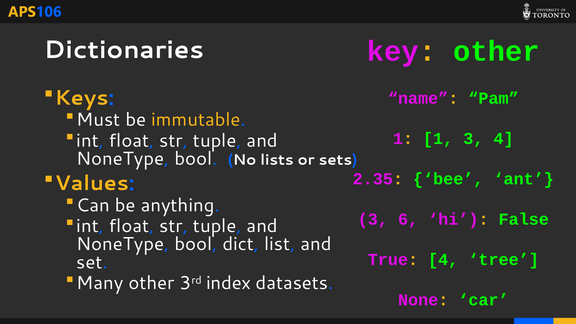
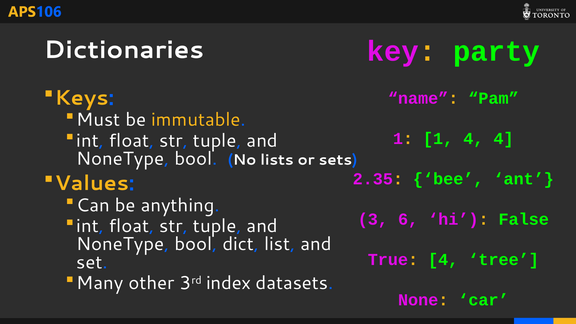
key other: other -> party (497, 51)
1 3: 3 -> 4 (473, 138)
